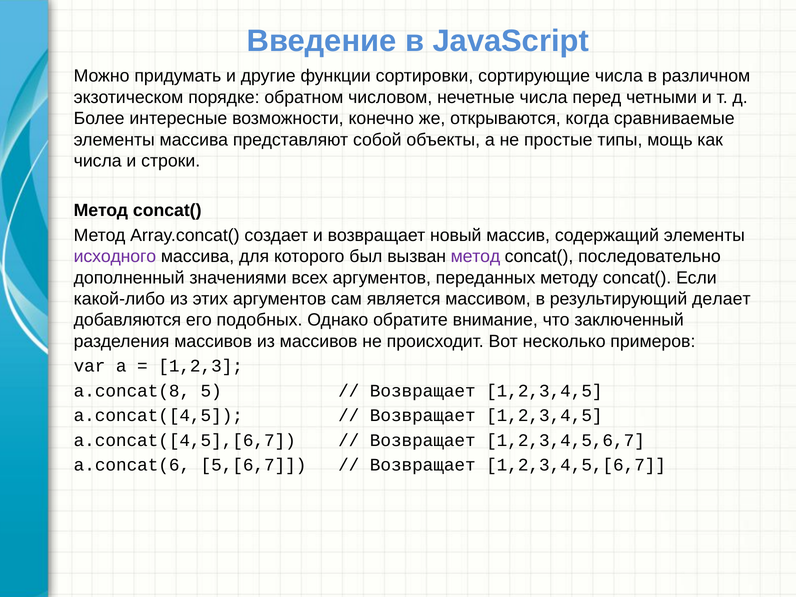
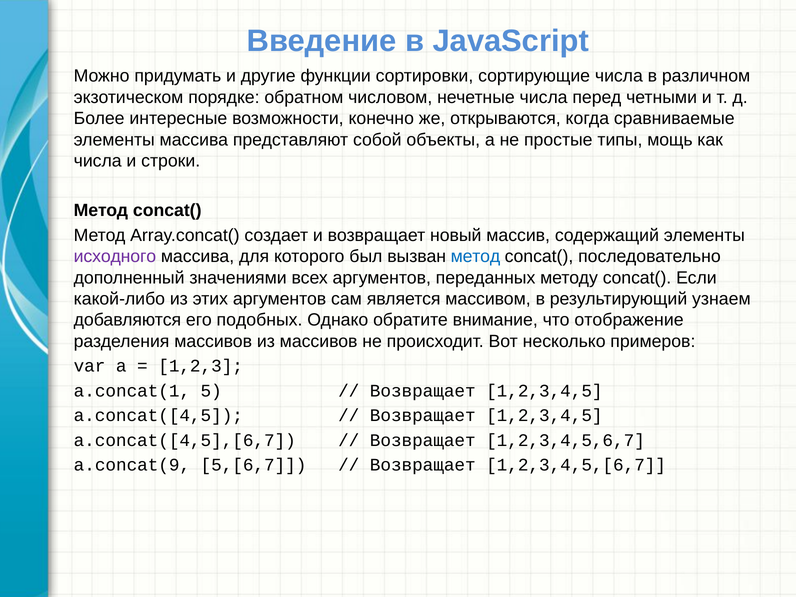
метод colour: purple -> blue (475, 256)
делает: делает -> узнаем (721, 299)
заключенный: заключенный -> отображение (629, 320)
a.concat(8: a.concat(8 -> a.concat(1 (132, 391)
a.concat(6: a.concat(6 -> a.concat(9 (132, 465)
